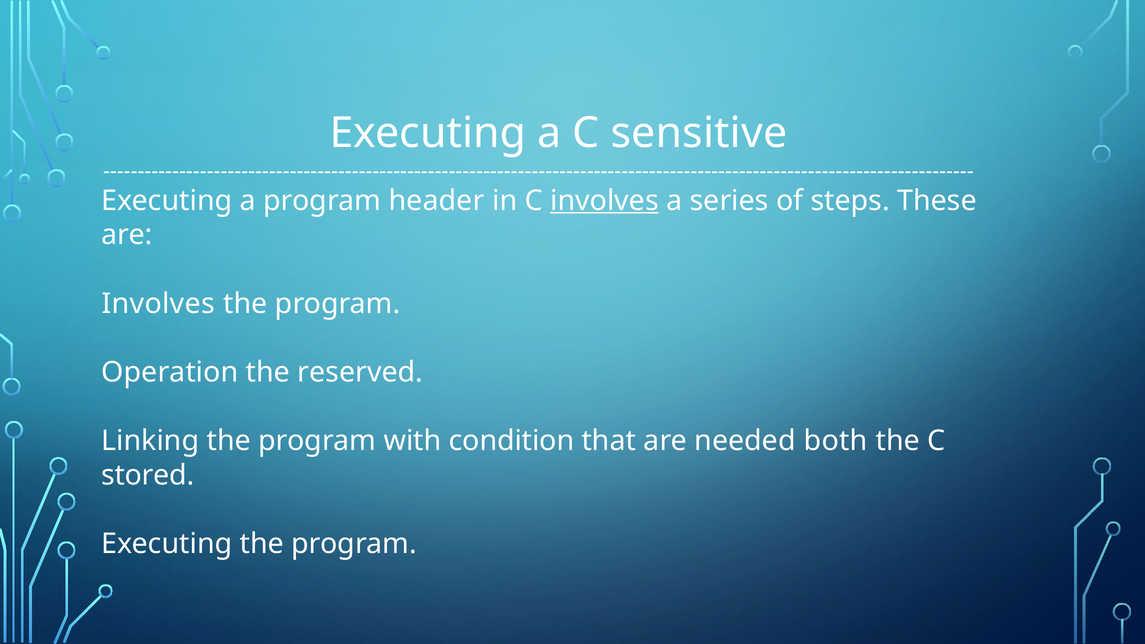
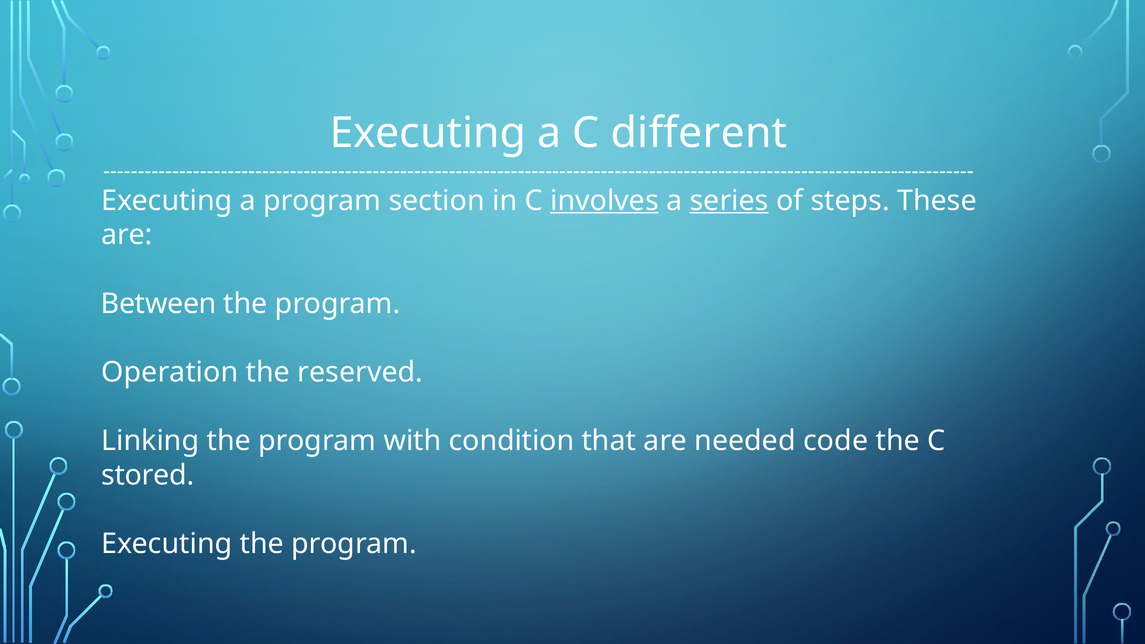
sensitive: sensitive -> different (699, 133)
header: header -> section (437, 201)
series underline: none -> present (729, 201)
Involves: Involves -> Between (159, 304)
both: both -> code (836, 441)
